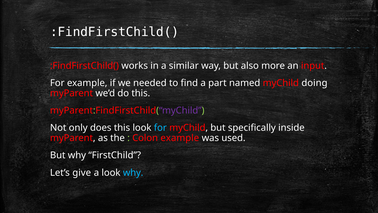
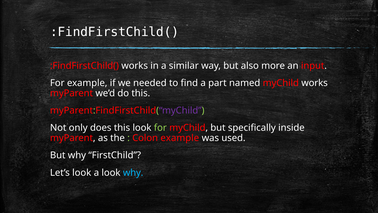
myChild doing: doing -> works (315, 83)
for colour: light blue -> light green (160, 128)
Let’s give: give -> look (82, 172)
